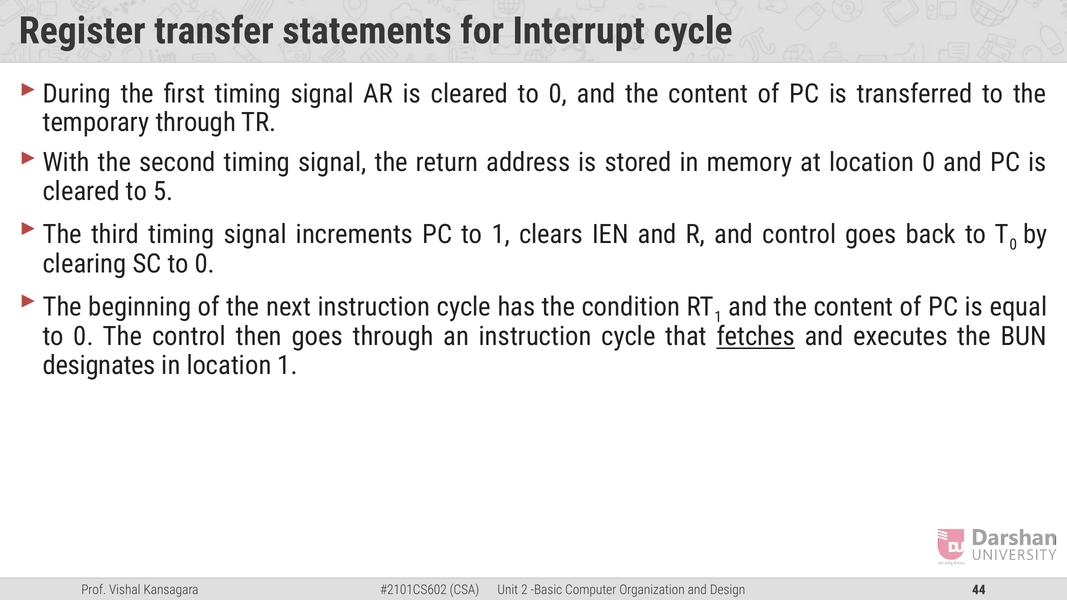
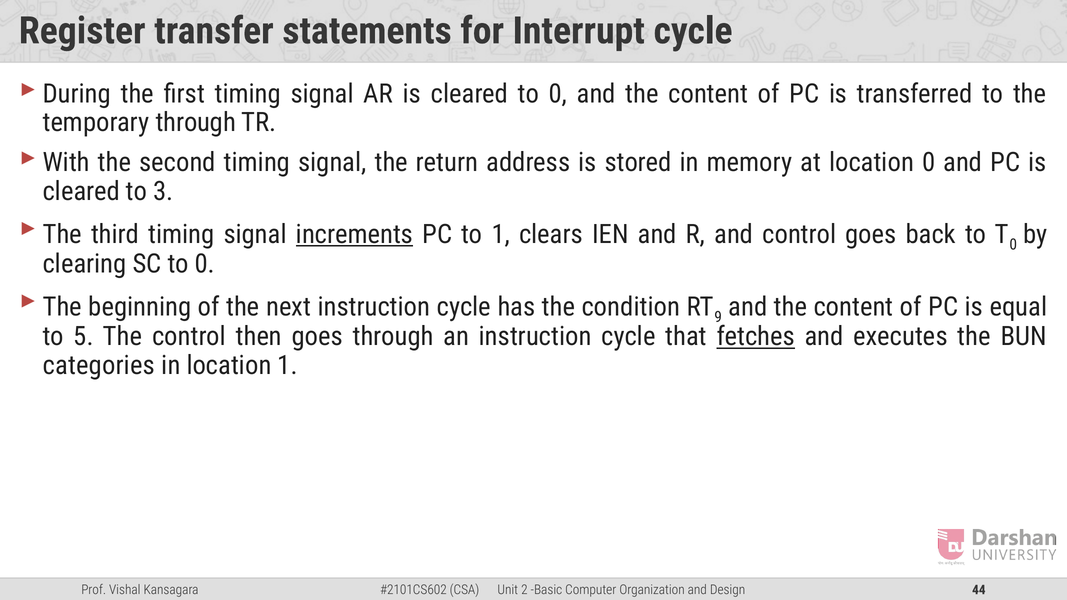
5: 5 -> 3 (163, 191)
increments underline: none -> present (355, 234)
1: 1 -> 9 (718, 317)
0: 0 -> 5 (84, 337)
designates: designates -> categories (99, 365)
